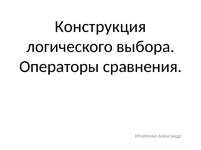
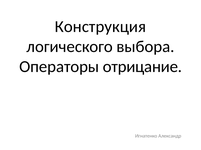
сравнения: сравнения -> отрицание (142, 67)
